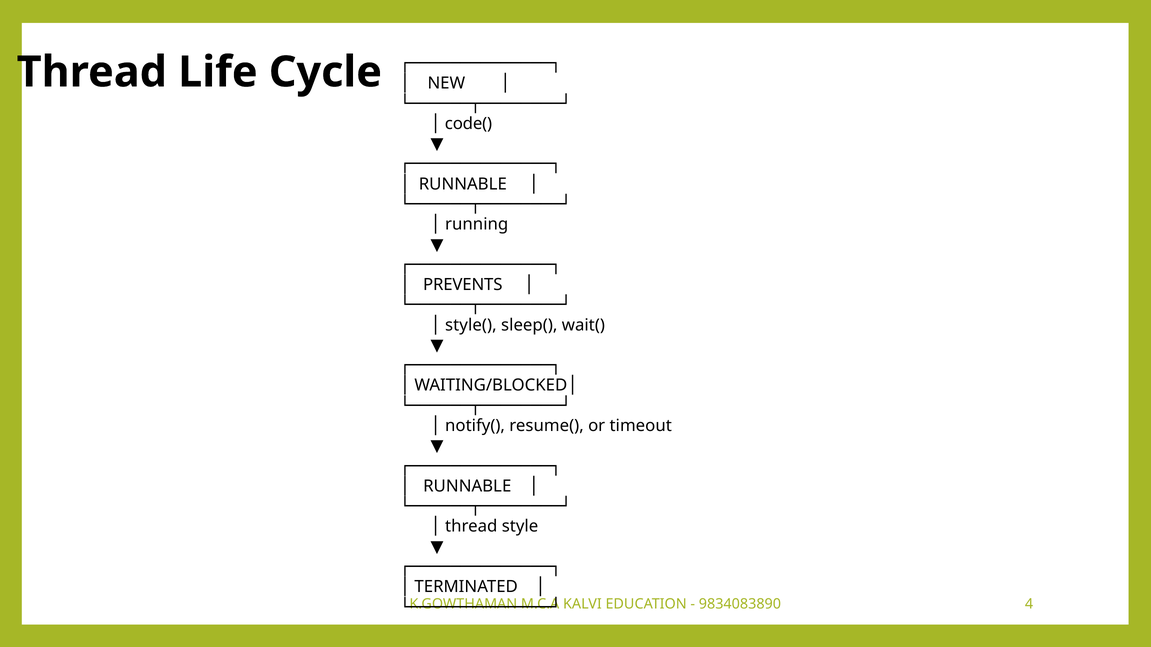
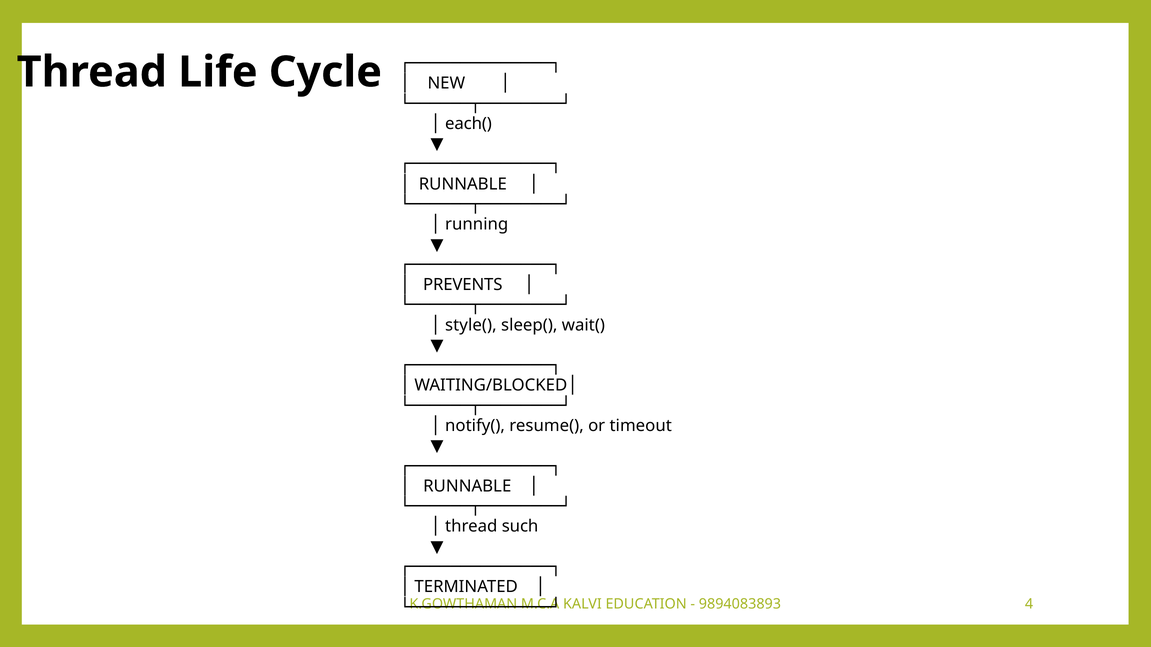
code(: code( -> each( (468, 124)
style: style -> such (520, 527)
9834083890: 9834083890 -> 9894083893 (740, 605)
